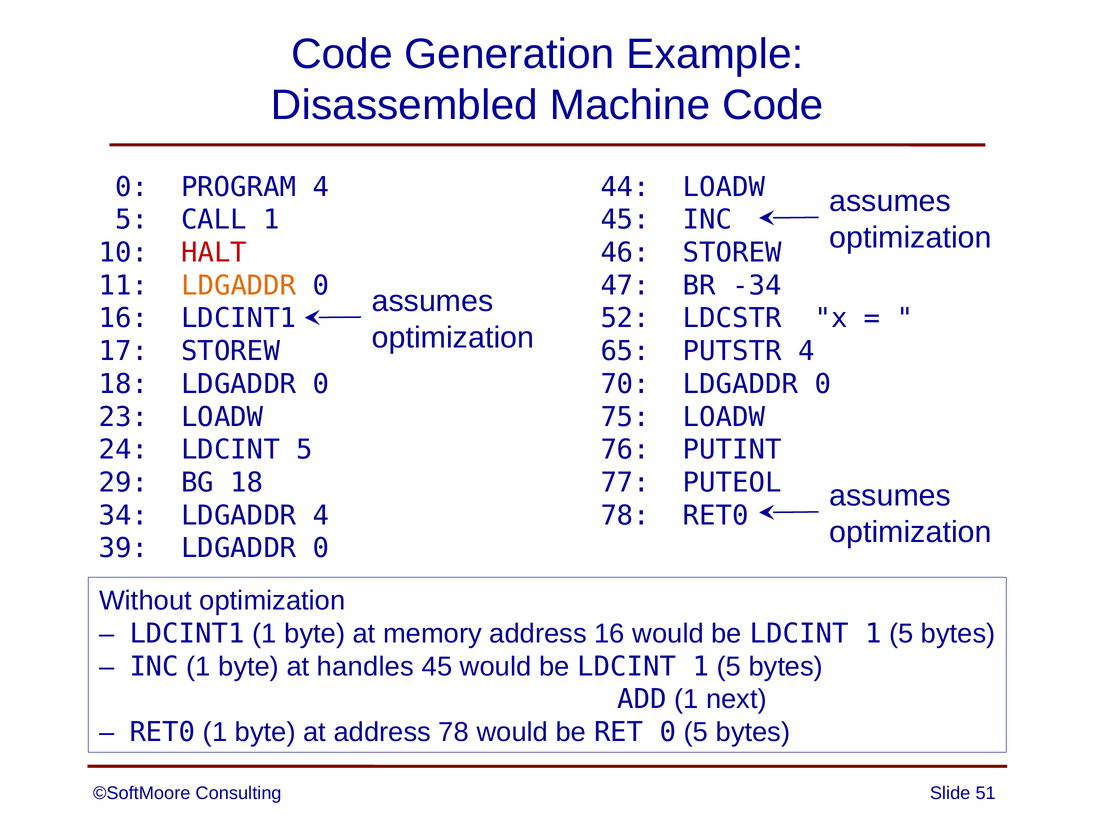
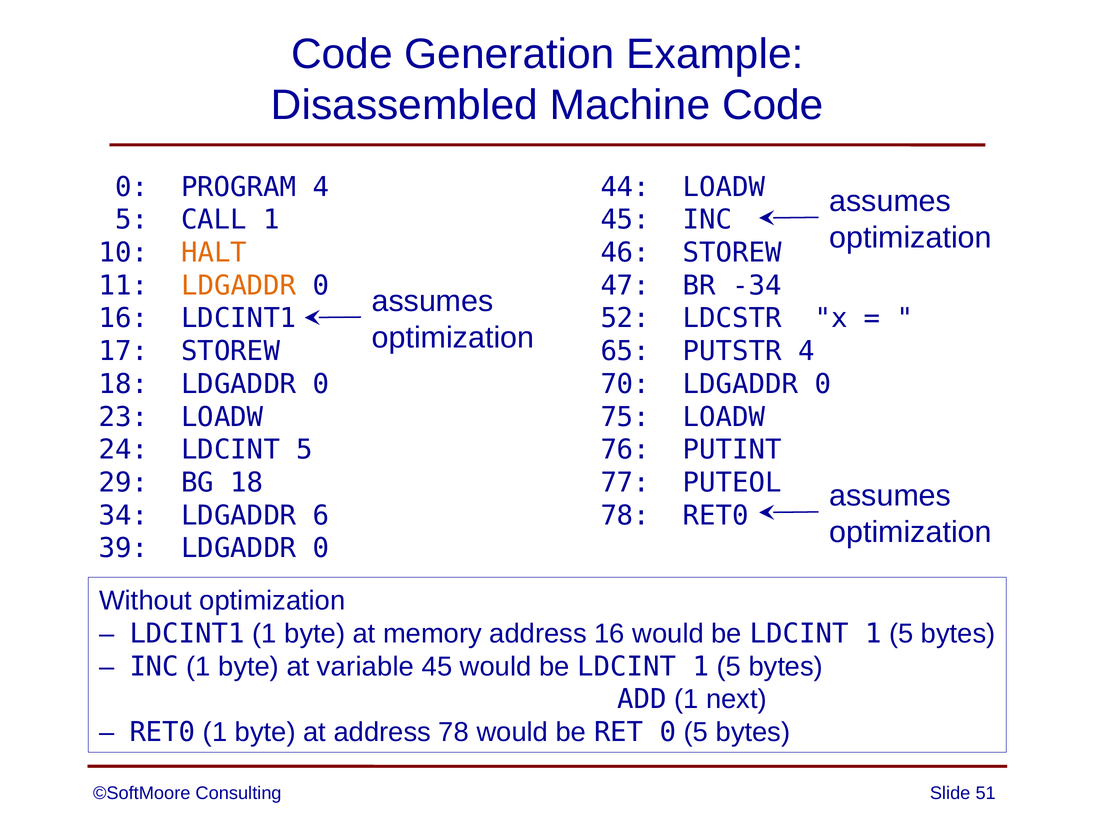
HALT colour: red -> orange (214, 253)
LDGADDR 4: 4 -> 6 (321, 516)
handles: handles -> variable (366, 667)
